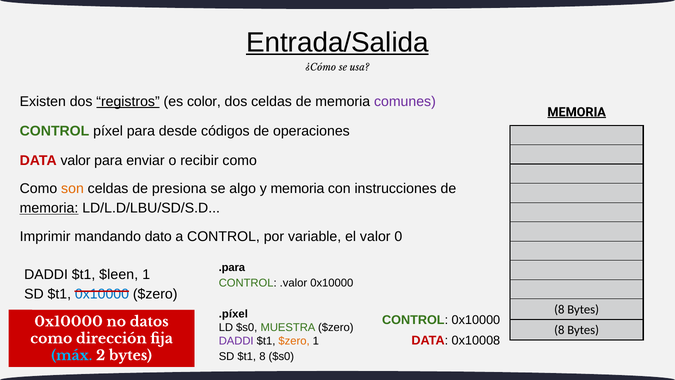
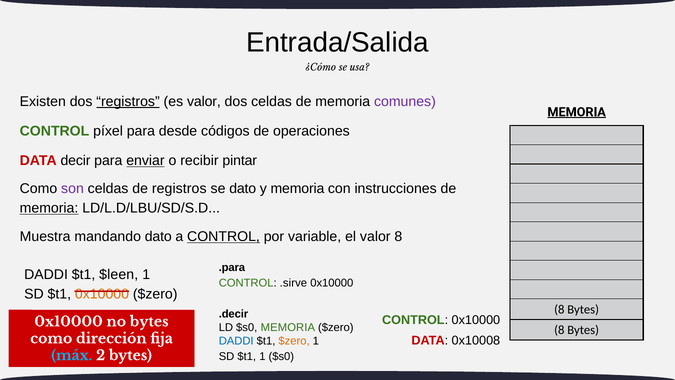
Entrada/Salida underline: present -> none (337, 42)
es color: color -> valor (204, 101)
DATA valor: valor -> decir (76, 161)
enviar underline: none -> present (145, 161)
recibir como: como -> pintar (240, 161)
son colour: orange -> purple (72, 189)
de presiona: presiona -> registros (179, 189)
se algo: algo -> dato (243, 189)
Imprimir: Imprimir -> Muestra (45, 236)
CONTROL underline: none -> present (223, 236)
valor 0: 0 -> 8 (398, 236)
.valor: .valor -> .sirve (293, 283)
0x10000 colour: blue -> orange (102, 294)
.píxel: .píxel -> .decir (233, 314)
no datos: datos -> bytes (149, 321)
$s0 MUESTRA: MUESTRA -> MEMORIA (288, 327)
DADDI colour: purple -> blue (236, 341)
$t1 8: 8 -> 1 (262, 356)
